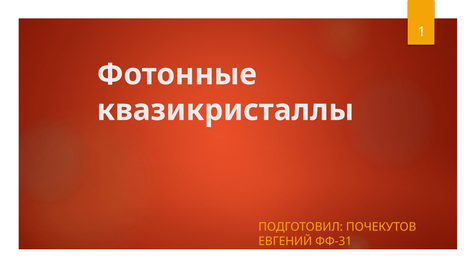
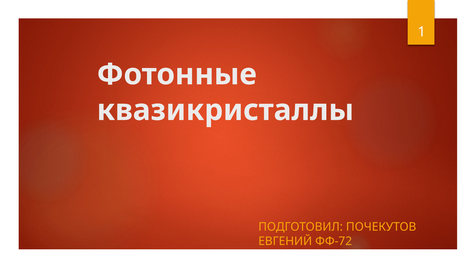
ФФ-31: ФФ-31 -> ФФ-72 (334, 241)
